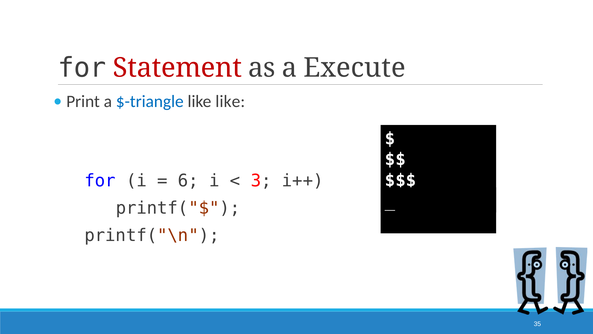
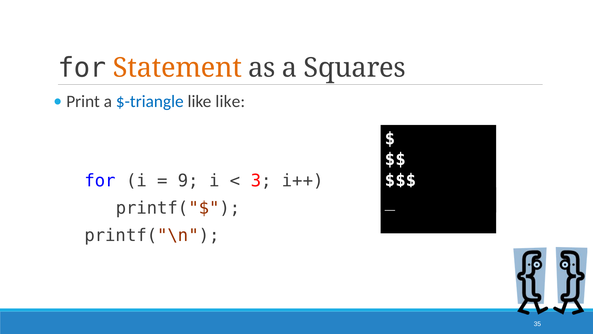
Statement colour: red -> orange (177, 68)
Execute: Execute -> Squares (355, 68)
6: 6 -> 9 (188, 181)
